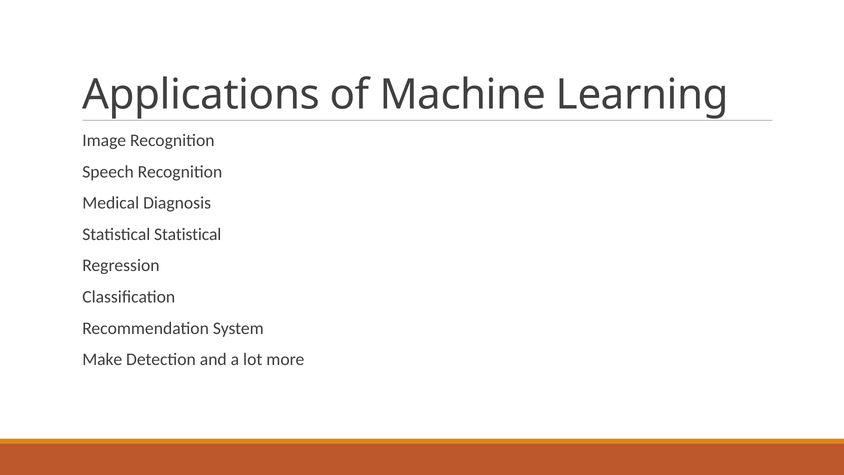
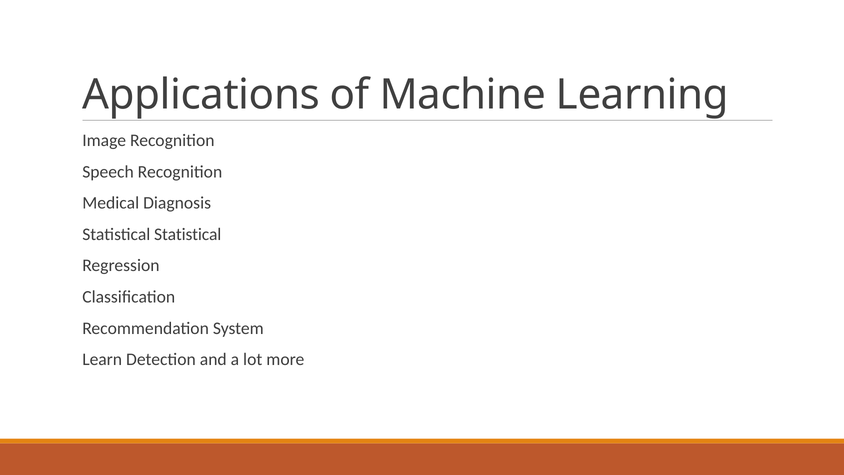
Make: Make -> Learn (102, 359)
